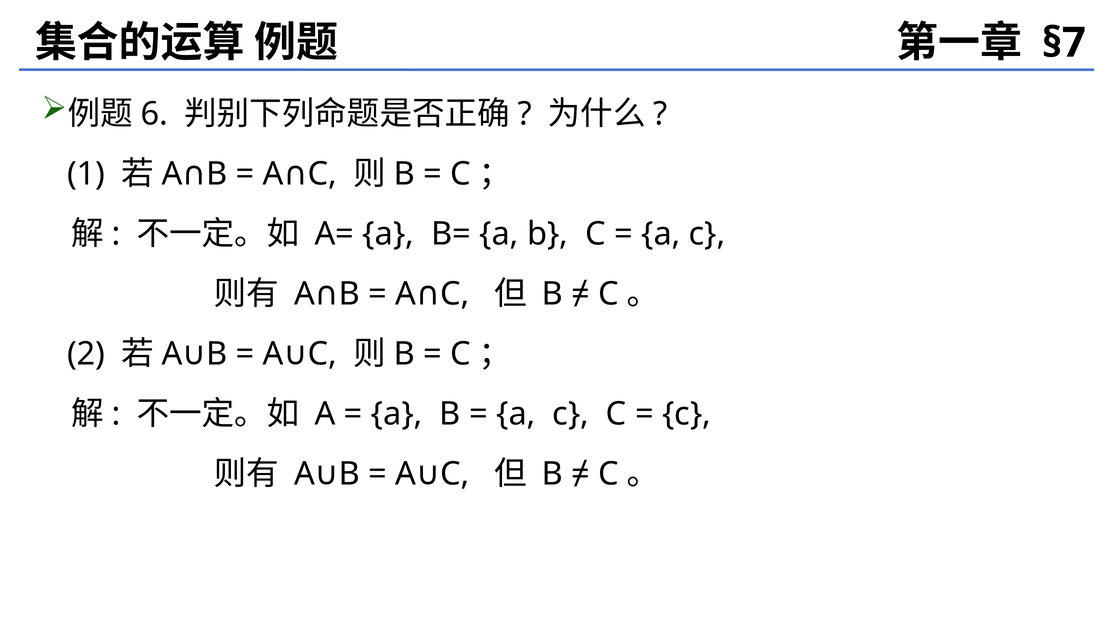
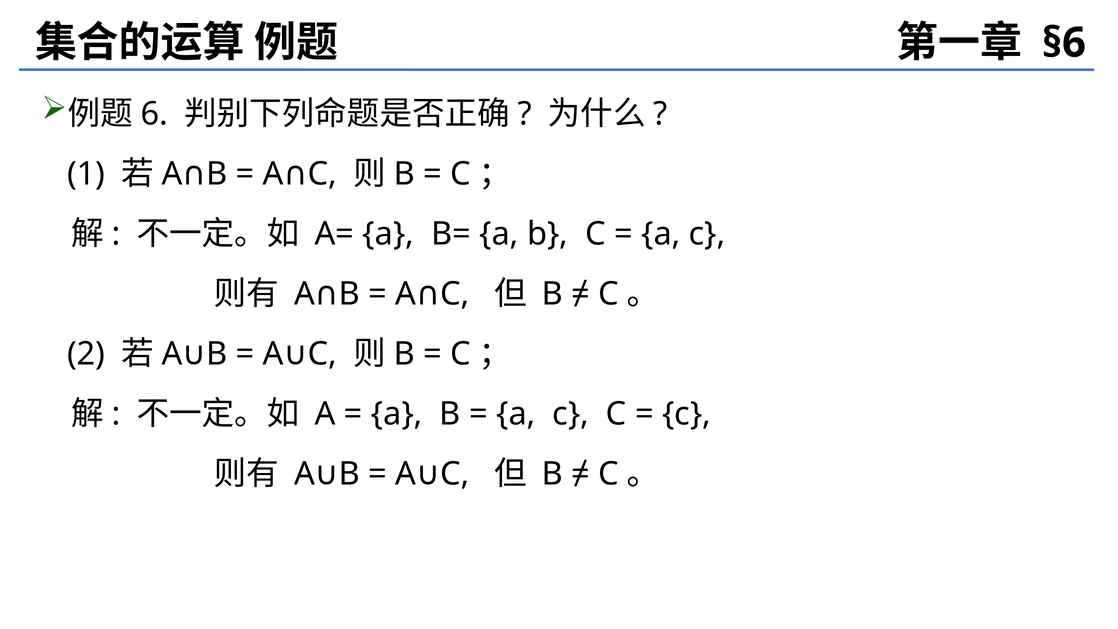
§7: §7 -> §6 (1064, 43)
